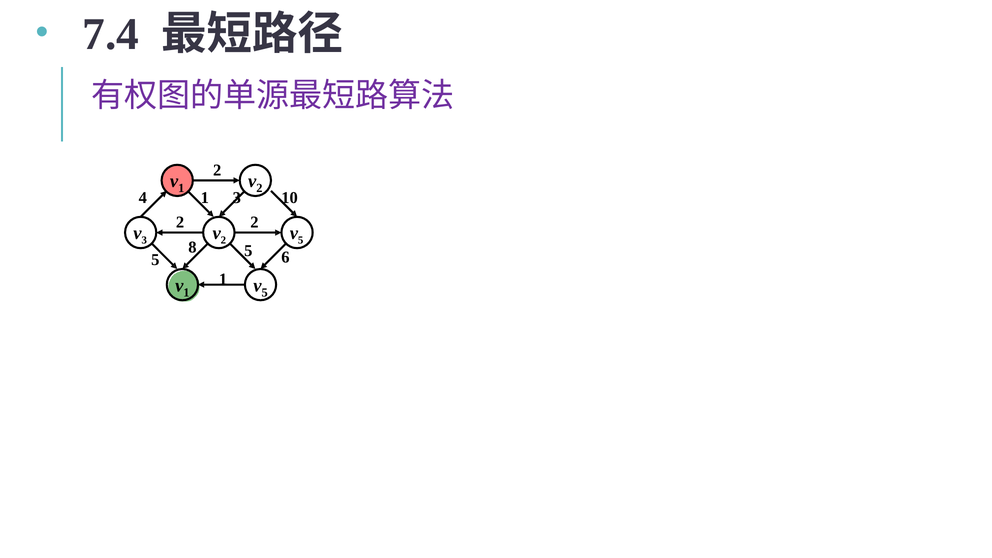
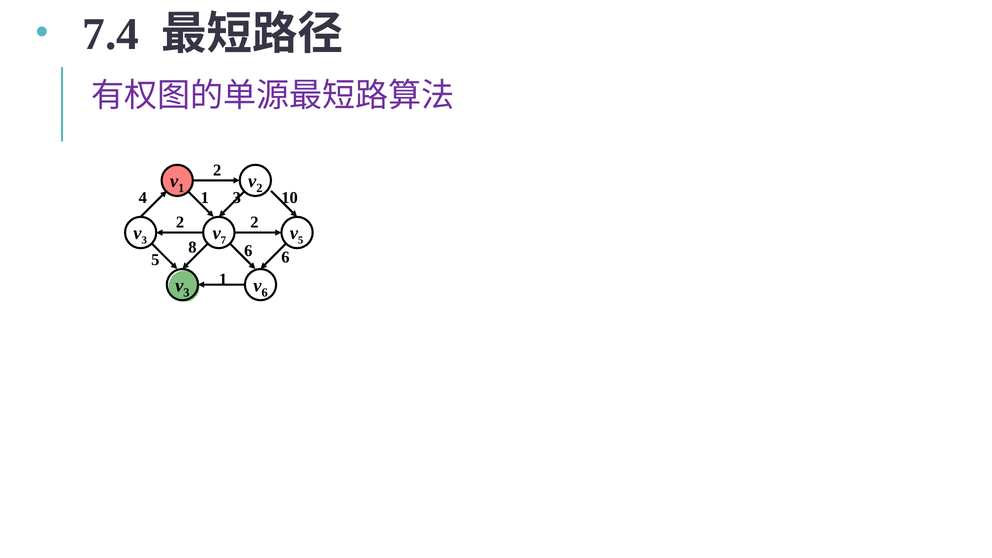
2: 2 -> 7 (223, 240)
8 5: 5 -> 6 (248, 251)
1: 1 -> 3 (186, 293)
5: 5 -> 6 (265, 293)
